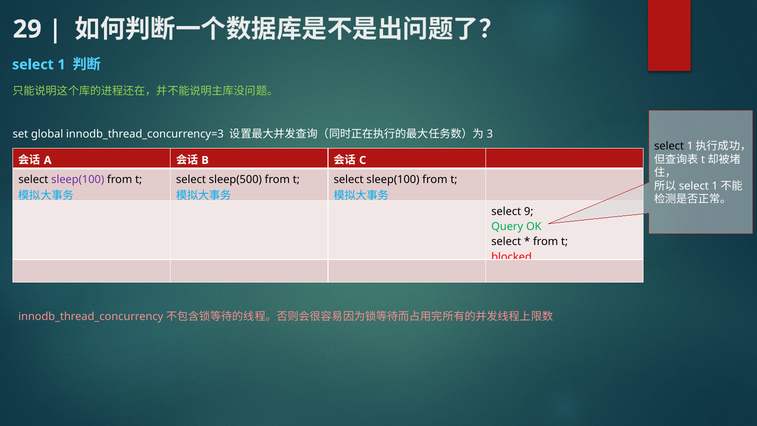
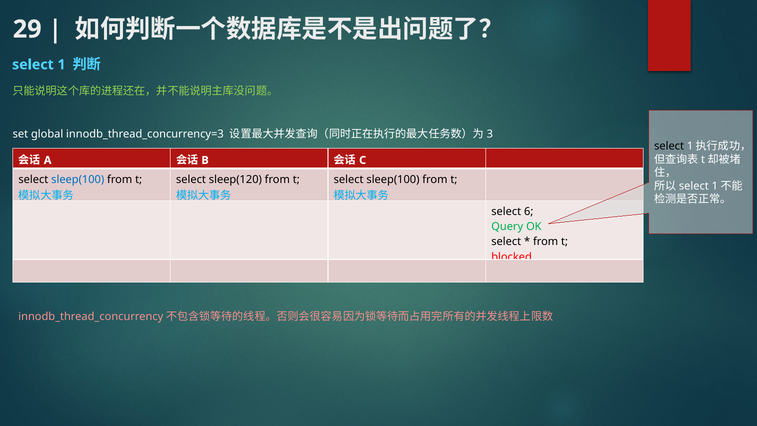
sleep(100 colour: purple -> blue (78, 179)
sleep(500: sleep(500 -> sleep(120 (235, 179)
9: 9 -> 6 (529, 212)
